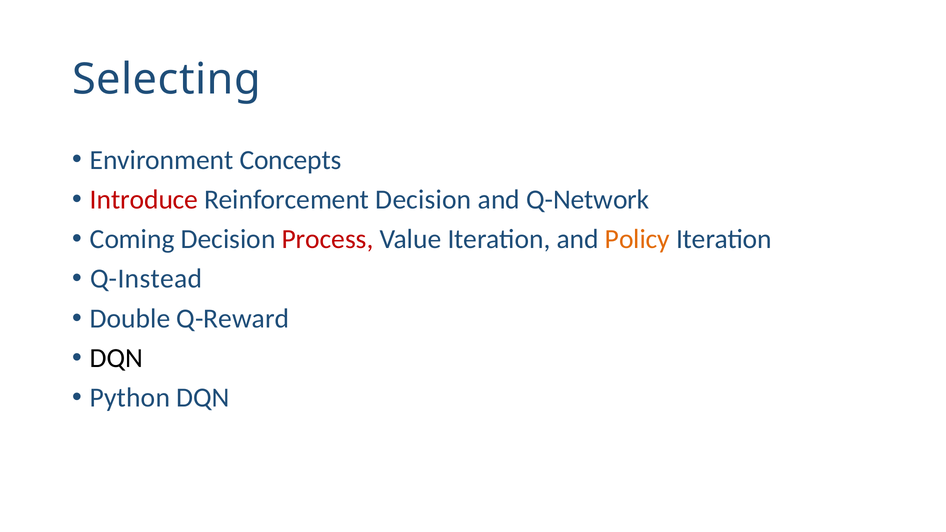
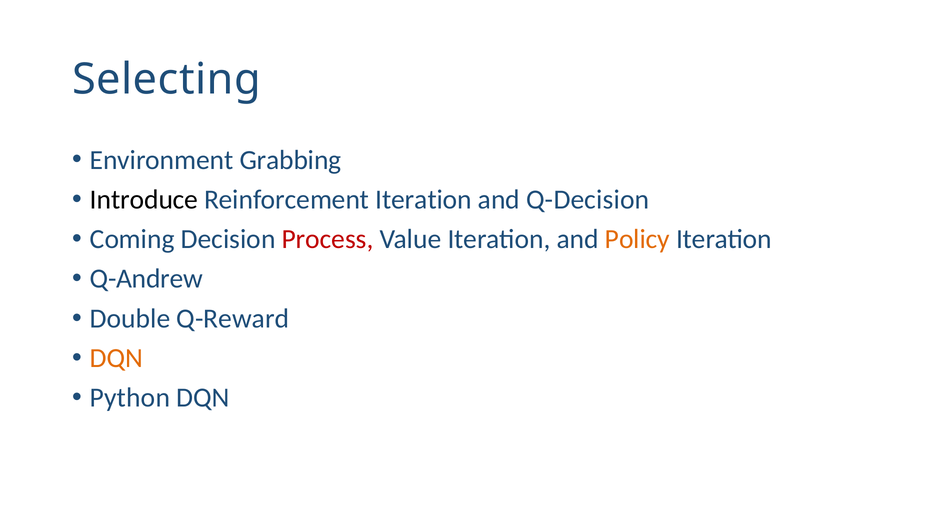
Concepts: Concepts -> Grabbing (290, 160)
Introduce colour: red -> black (144, 200)
Reinforcement Decision: Decision -> Iteration (424, 200)
Q-Network: Q-Network -> Q-Decision (588, 200)
Q-Instead: Q-Instead -> Q-Andrew (146, 279)
DQN colour: black -> orange (116, 358)
